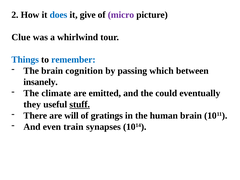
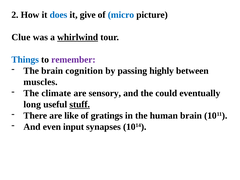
micro colour: purple -> blue (121, 15)
whirlwind underline: none -> present (78, 37)
remember colour: blue -> purple (73, 60)
which: which -> highly (162, 71)
insanely: insanely -> muscles (40, 82)
emitted: emitted -> sensory (105, 93)
they: they -> long (32, 104)
will: will -> like (71, 116)
train: train -> input (74, 127)
